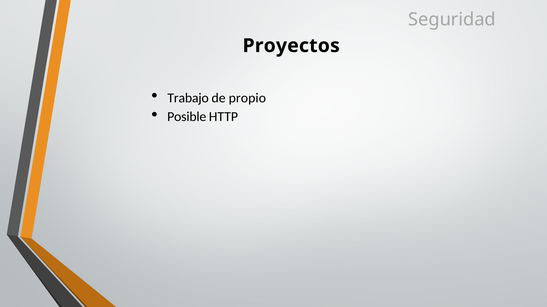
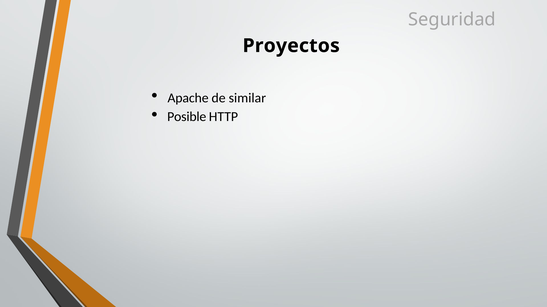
Trabajo: Trabajo -> Apache (188, 98)
propio: propio -> similar (247, 98)
